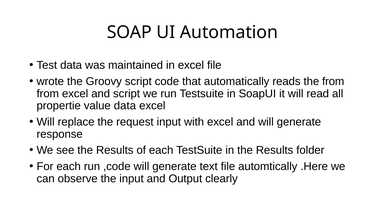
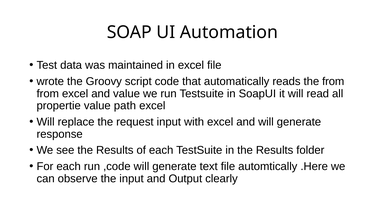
and script: script -> value (127, 93)
value data: data -> path (125, 105)
